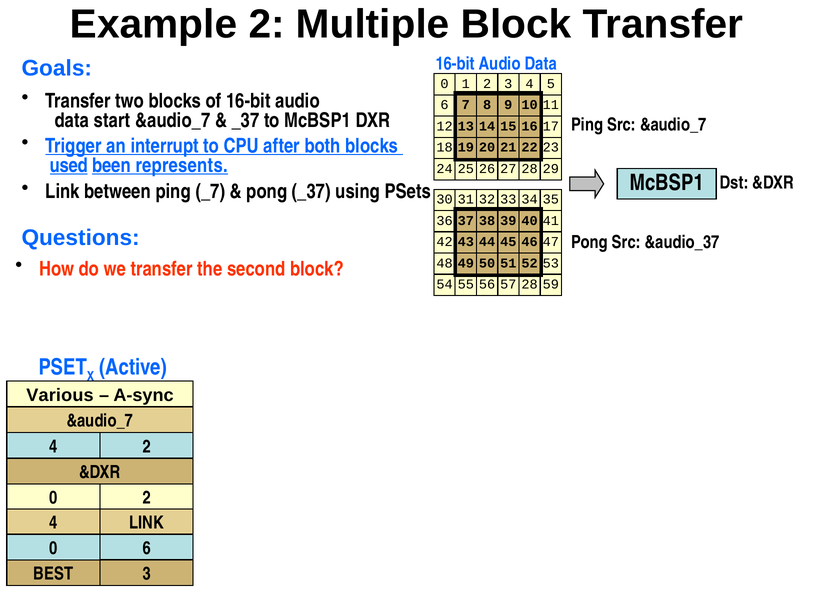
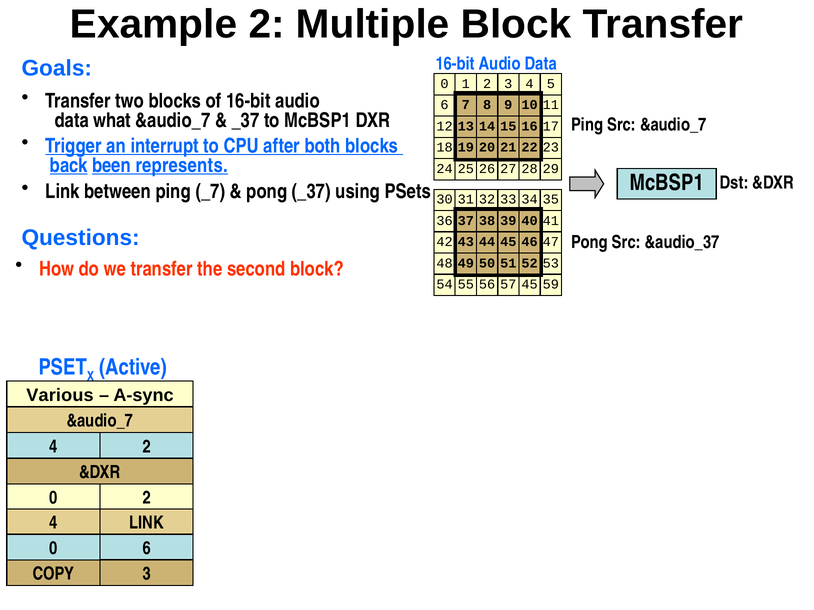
start: start -> what (112, 121)
used: used -> back (69, 166)
57 28: 28 -> 45 (530, 285)
BEST: BEST -> COPY (54, 574)
